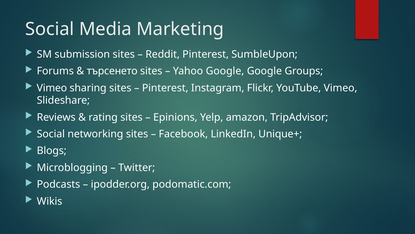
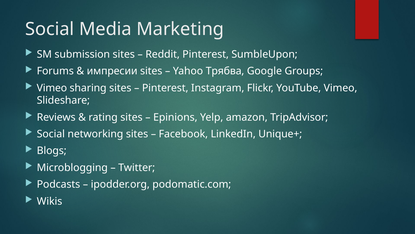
търсенето: търсенето -> импресии (112, 71)
Yahoo Google: Google -> Трябва (225, 71)
